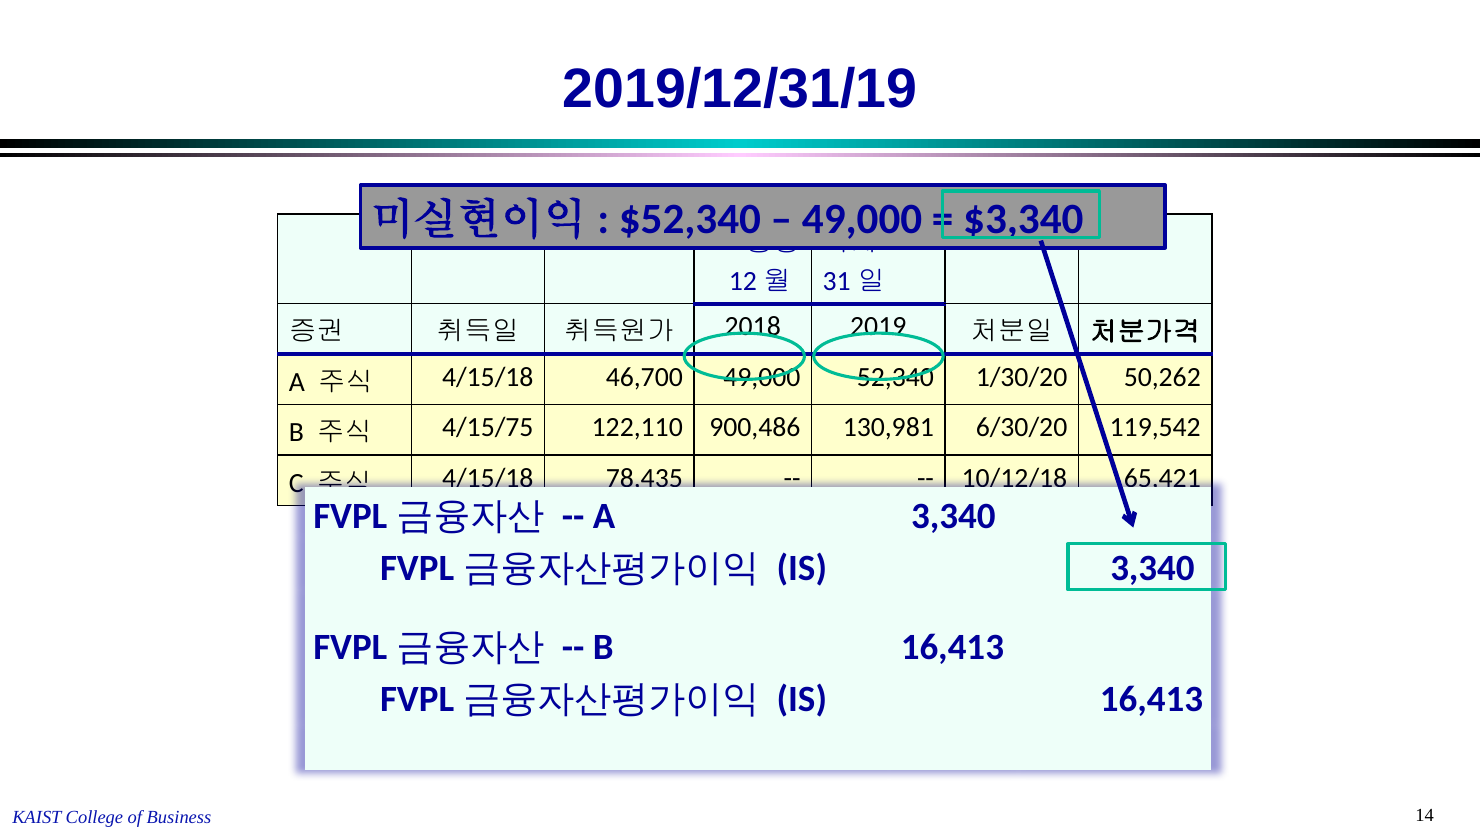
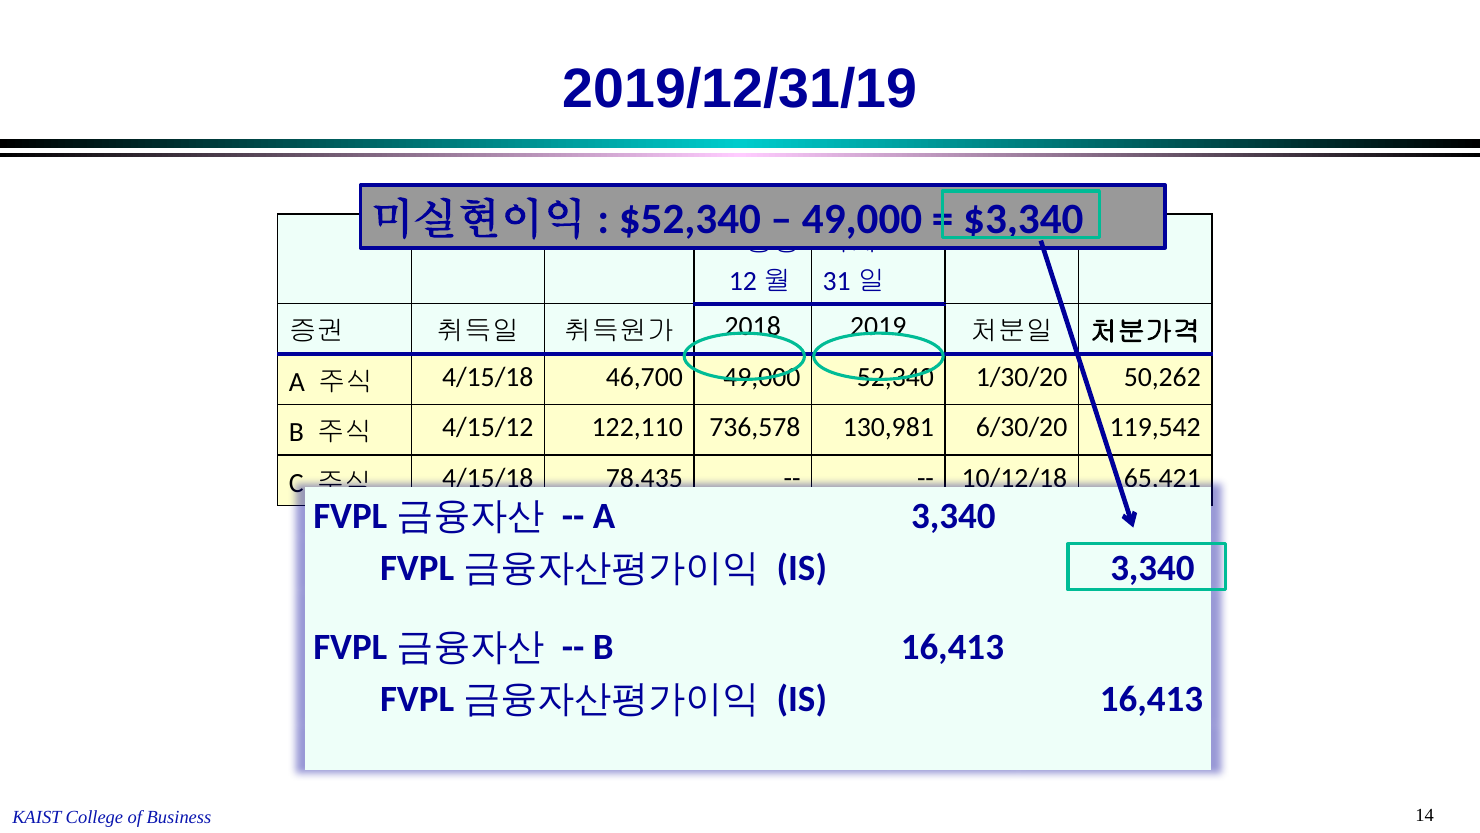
4/15/75: 4/15/75 -> 4/15/12 (488, 427)
900,486: 900,486 -> 736,578 (755, 427)
